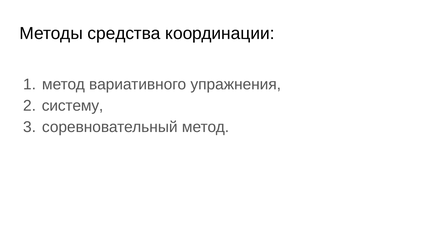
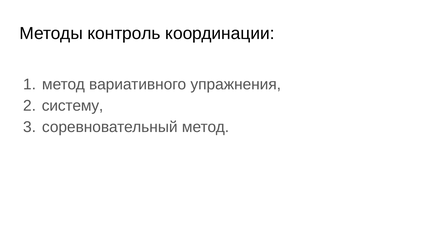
средства: средства -> контроль (124, 34)
